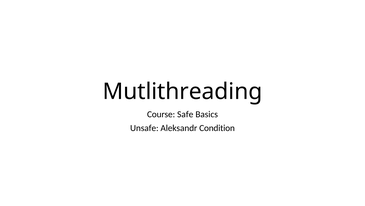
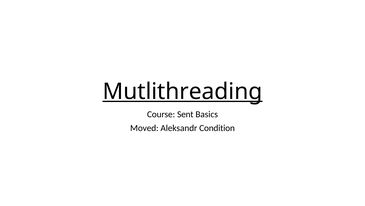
Mutlithreading underline: none -> present (183, 91)
Safe: Safe -> Sent (185, 114)
Unsafe: Unsafe -> Moved (144, 128)
